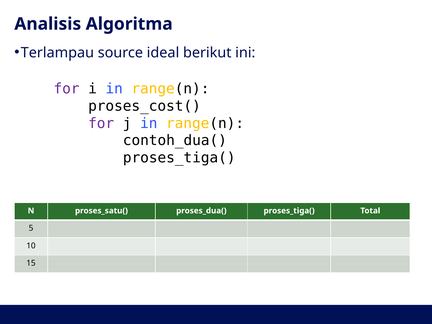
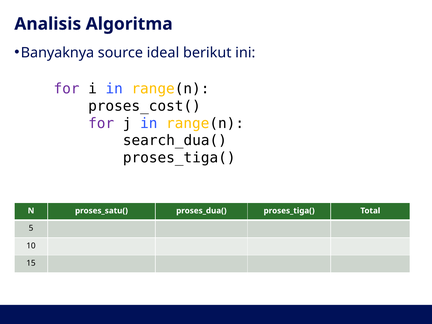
Terlampau: Terlampau -> Banyaknya (57, 53)
contoh_dua(: contoh_dua( -> search_dua( (175, 141)
